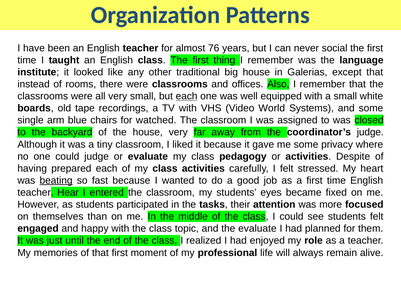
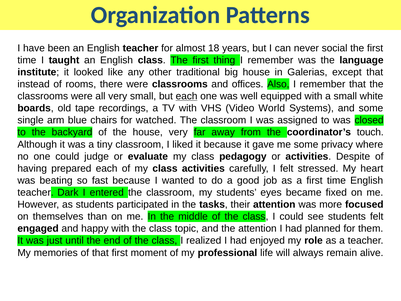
76: 76 -> 18 (214, 48)
coordinator’s judge: judge -> touch (370, 132)
beating underline: present -> none (56, 180)
Hear: Hear -> Dark (68, 192)
the evaluate: evaluate -> attention (257, 228)
